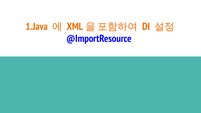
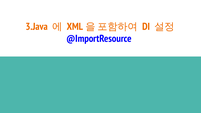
1.Java: 1.Java -> 3.Java (37, 27)
